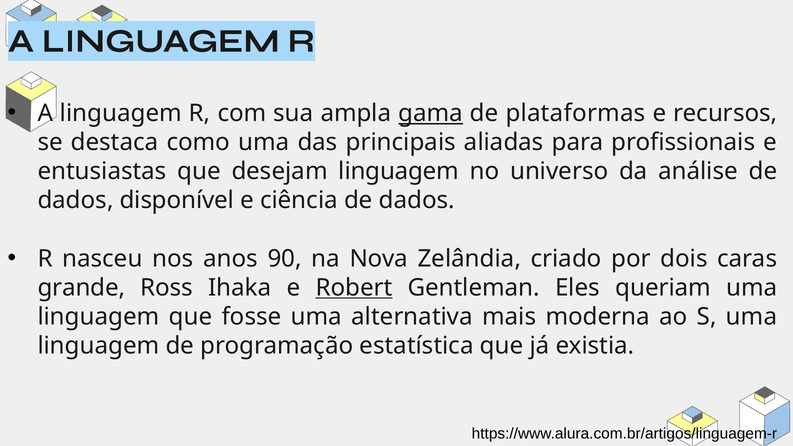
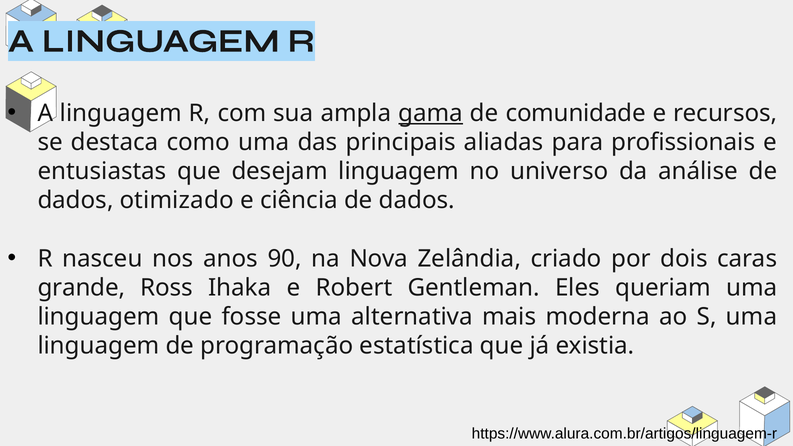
plataformas: plataformas -> comunidade (576, 113)
disponível: disponível -> otimizado (177, 200)
Robert underline: present -> none (354, 288)
